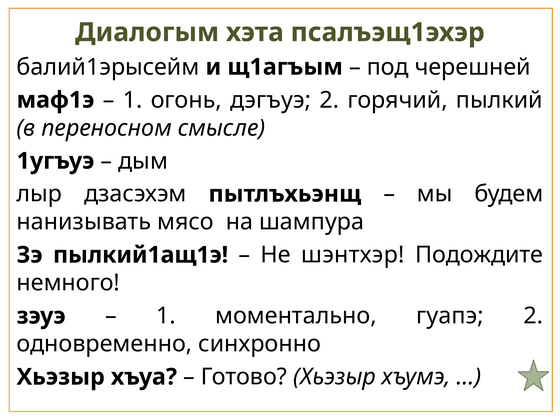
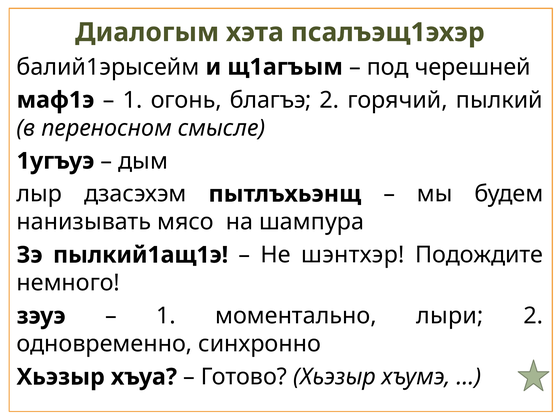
дэгъуэ: дэгъуэ -> благъэ (271, 100)
гуапэ: гуапэ -> лыри (450, 316)
